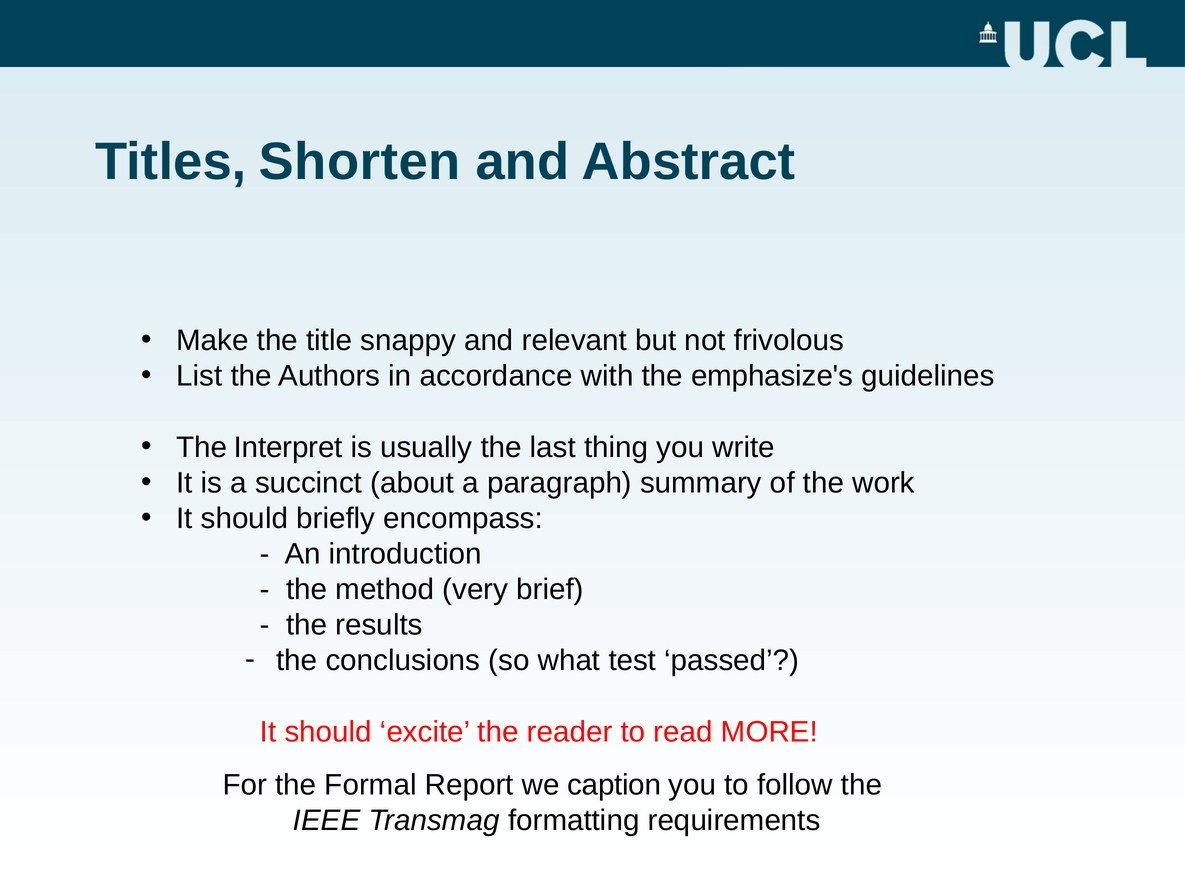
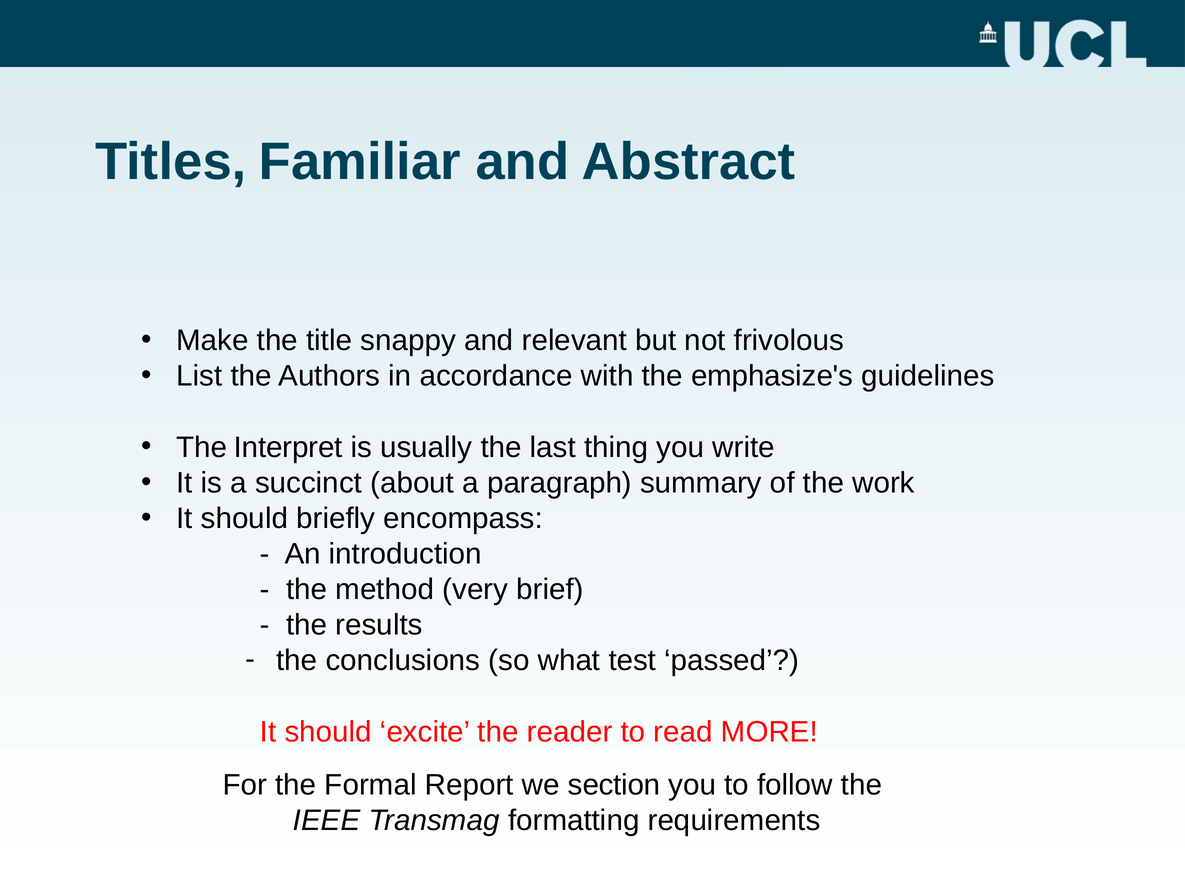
Shorten: Shorten -> Familiar (360, 162)
caption: caption -> section (614, 785)
